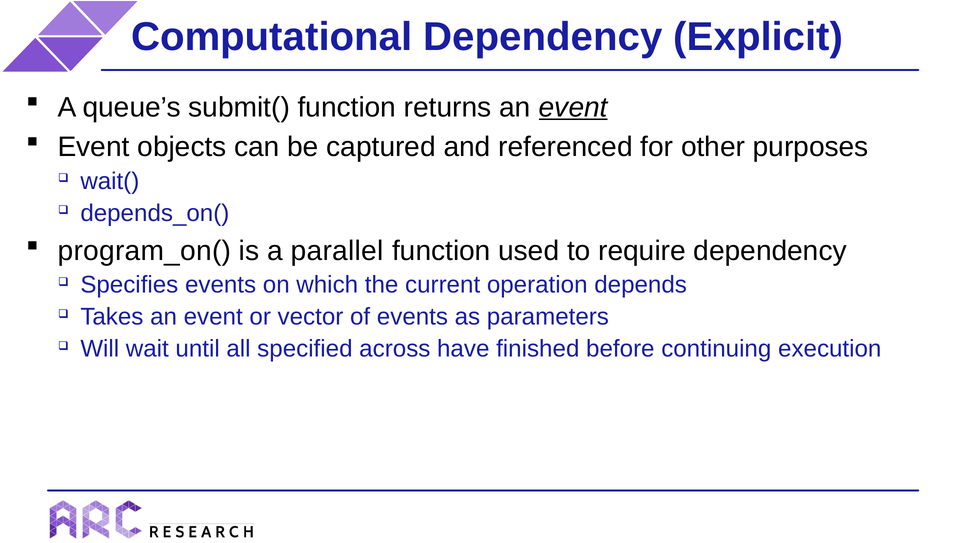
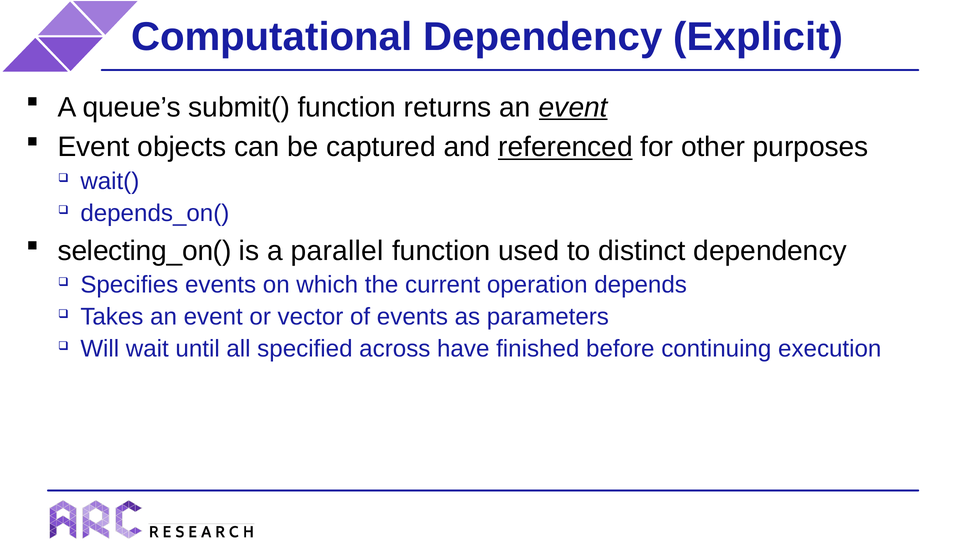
referenced underline: none -> present (565, 147)
program_on(: program_on( -> selecting_on( (145, 251)
require: require -> distinct (642, 251)
